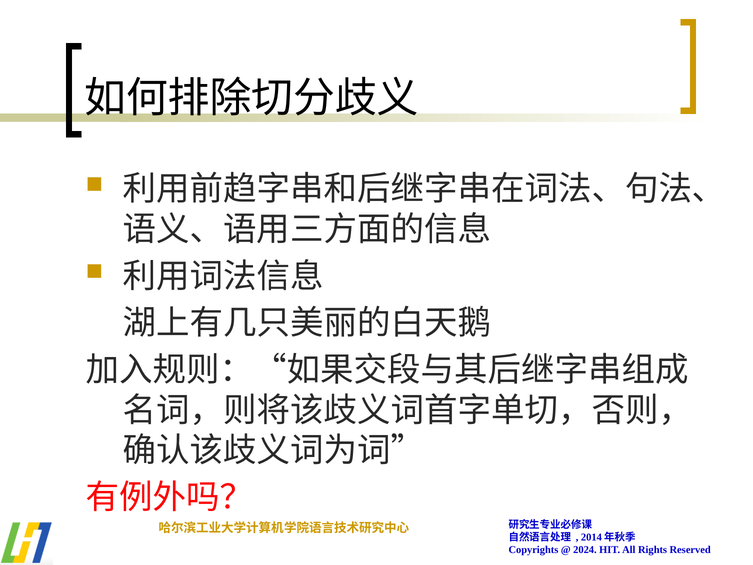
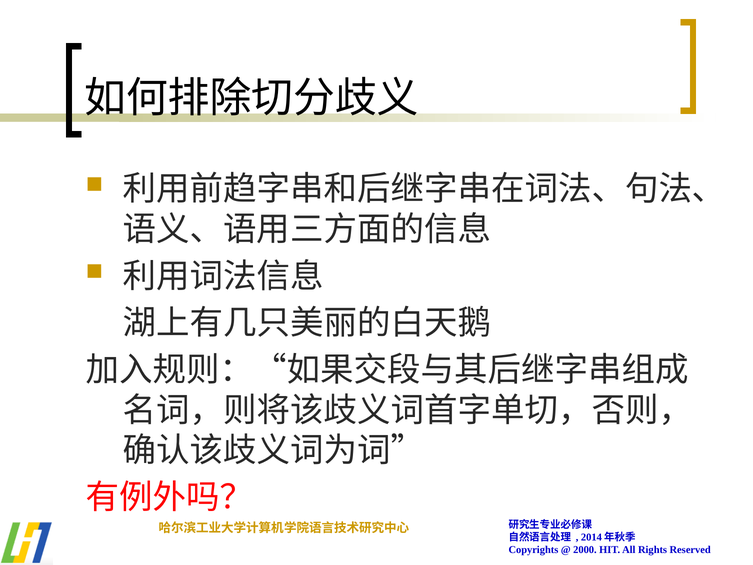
2024: 2024 -> 2000 (585, 550)
